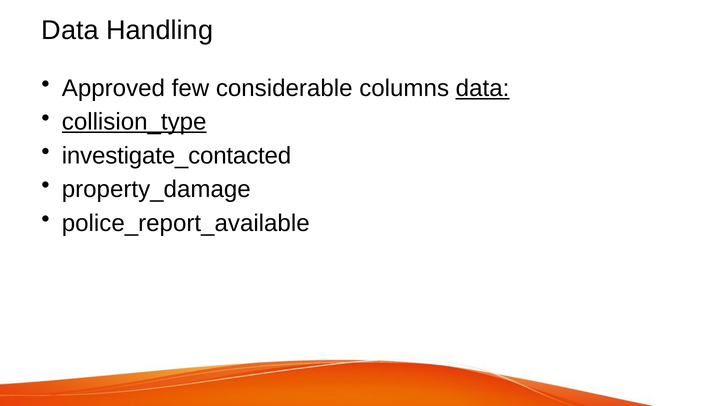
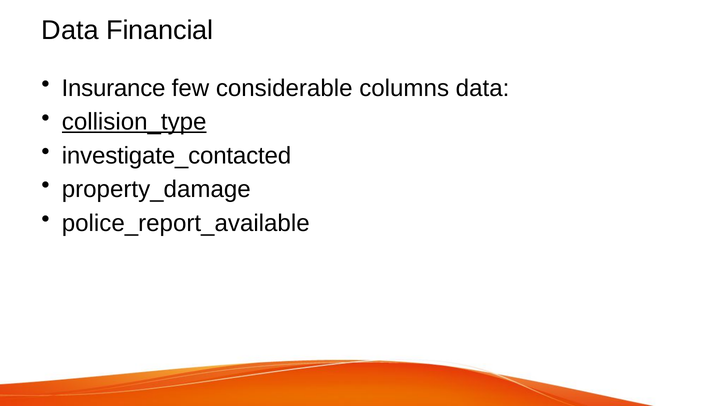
Handling: Handling -> Financial (160, 30)
Approved: Approved -> Insurance (114, 88)
data underline: present -> none (483, 88)
